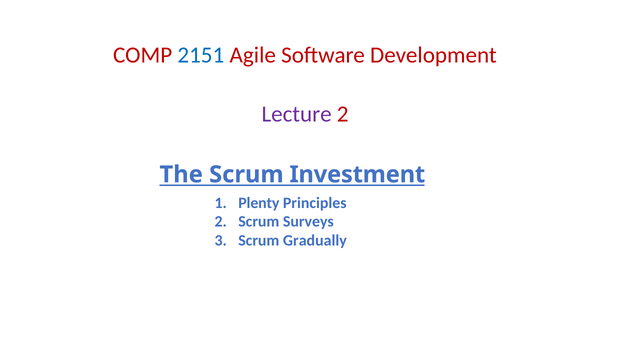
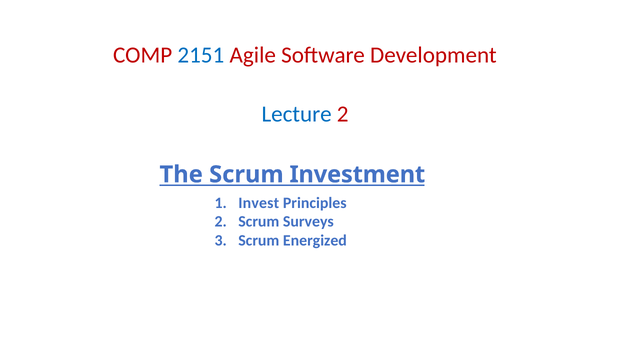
Lecture colour: purple -> blue (297, 114)
Plenty: Plenty -> Invest (259, 203)
Gradually: Gradually -> Energized (315, 241)
